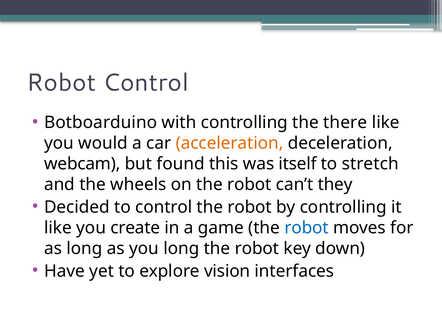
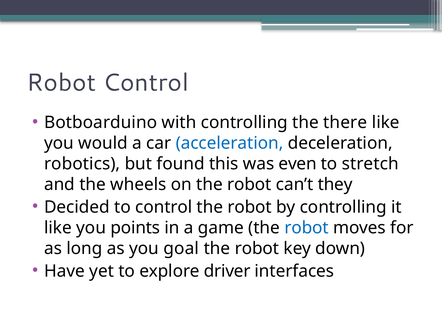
acceleration colour: orange -> blue (230, 143)
webcam: webcam -> robotics (82, 164)
itself: itself -> even (298, 164)
create: create -> points (135, 227)
you long: long -> goal (181, 248)
vision: vision -> driver (227, 271)
